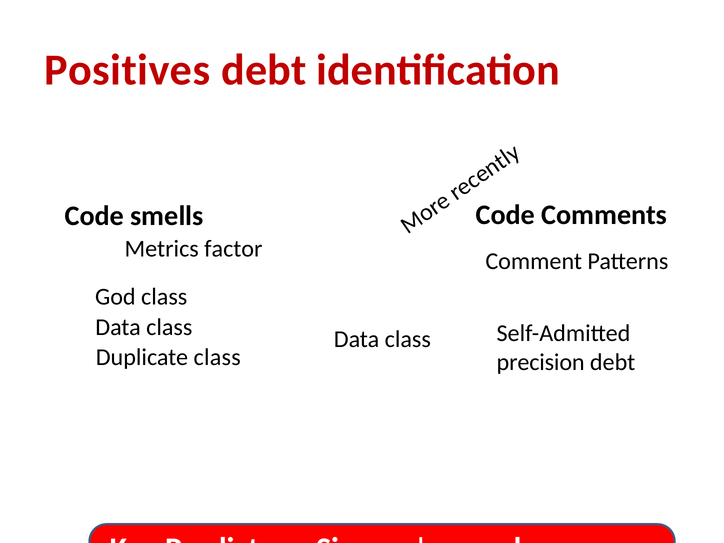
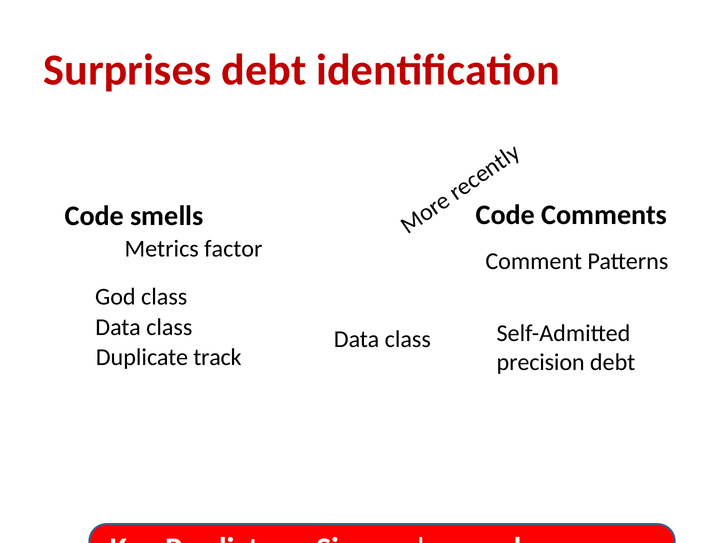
Positives: Positives -> Surprises (127, 70)
Duplicate class: class -> track (217, 357)
